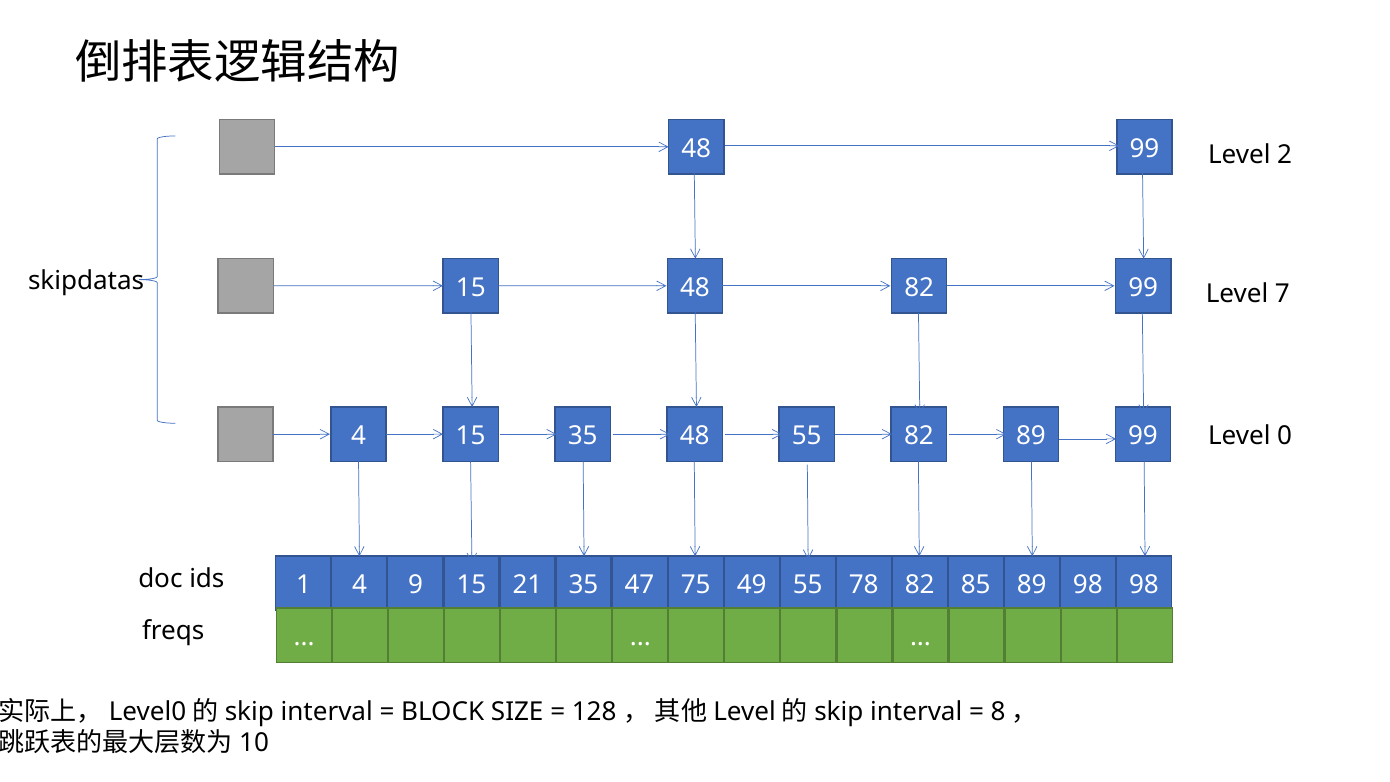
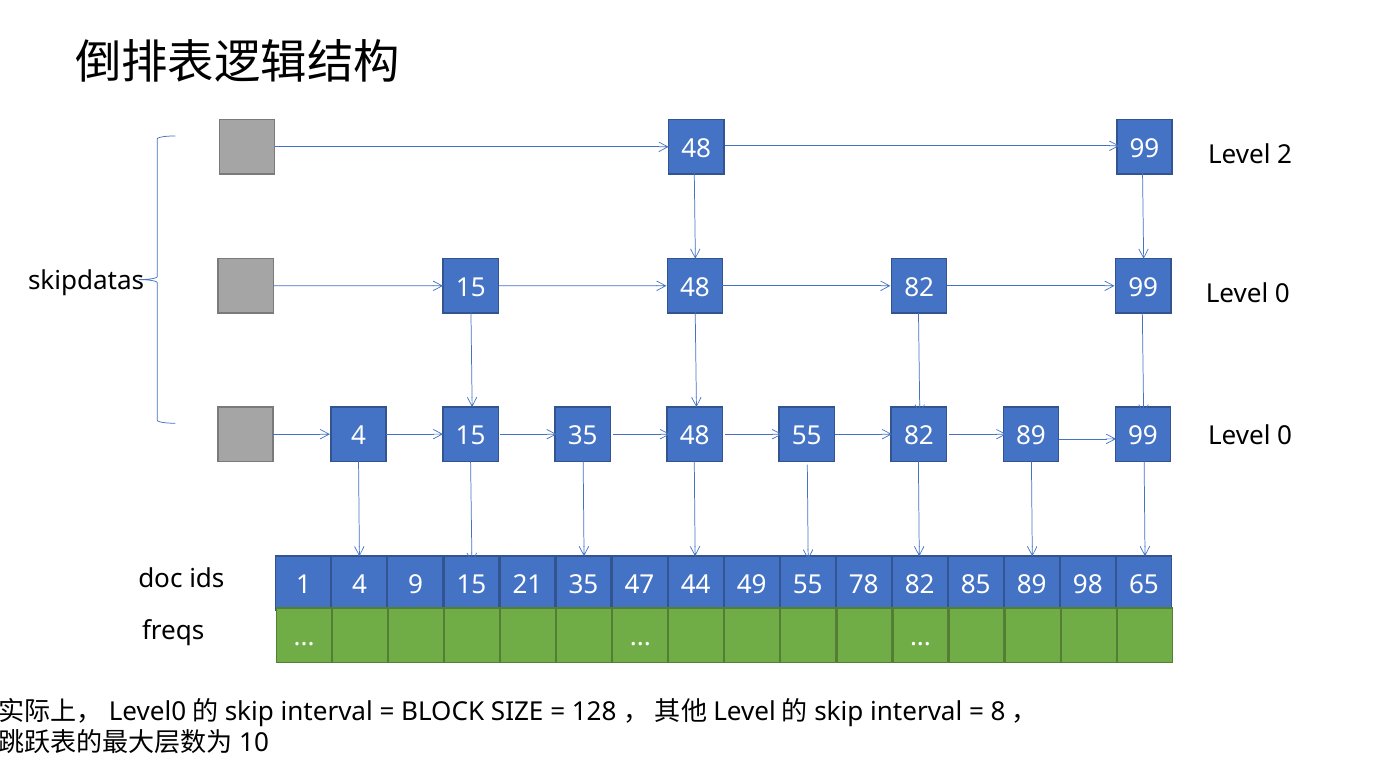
7: 7 -> 0 (1282, 294)
75: 75 -> 44 (696, 585)
98 98: 98 -> 65 (1144, 585)
